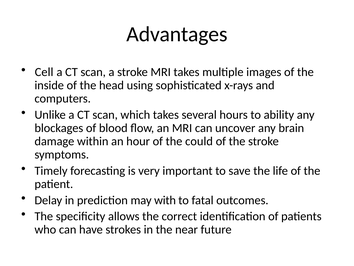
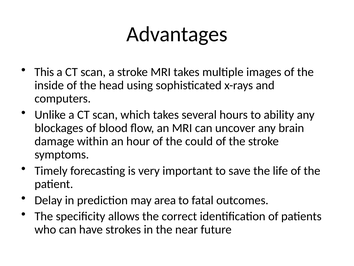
Cell: Cell -> This (44, 72)
with: with -> area (165, 200)
